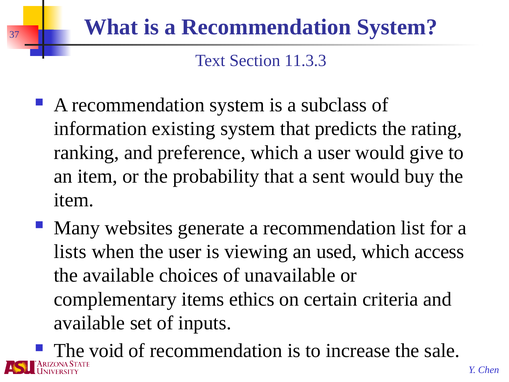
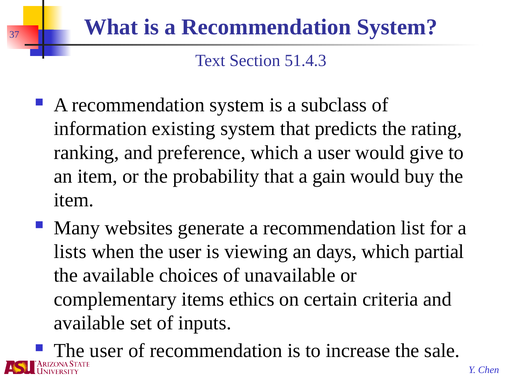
11.3.3: 11.3.3 -> 51.4.3 (305, 61)
sent: sent -> gain (329, 176)
used: used -> days (337, 251)
access: access -> partial (439, 251)
void: void -> user (106, 350)
